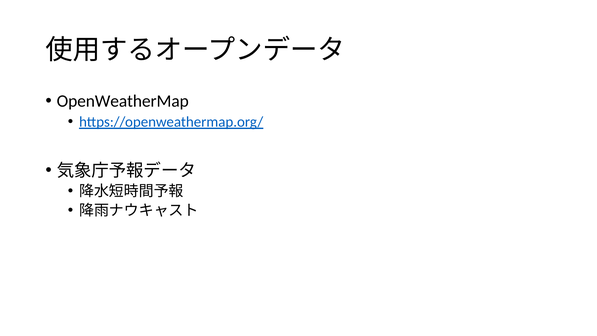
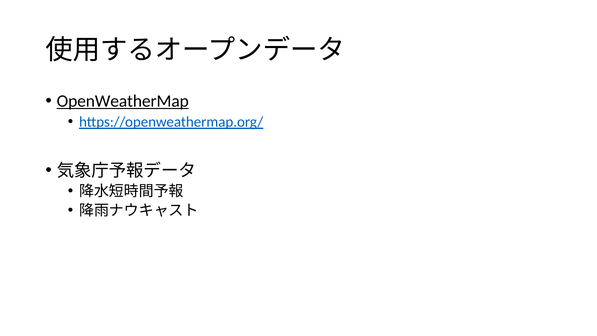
OpenWeatherMap underline: none -> present (123, 101)
